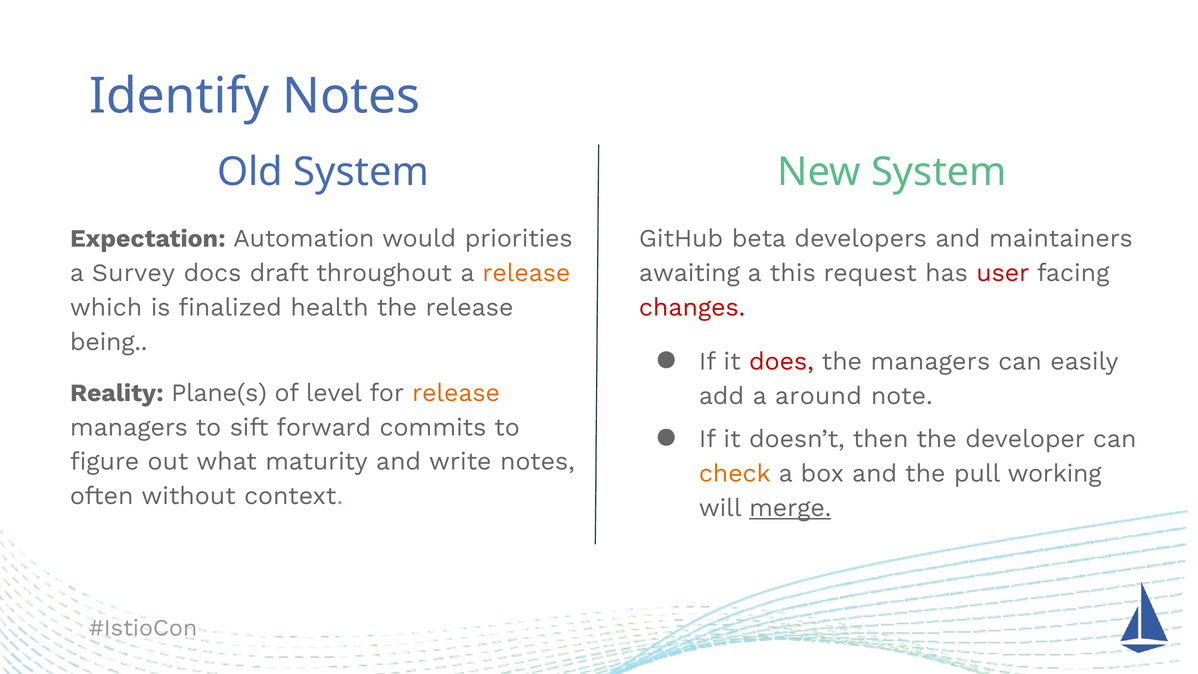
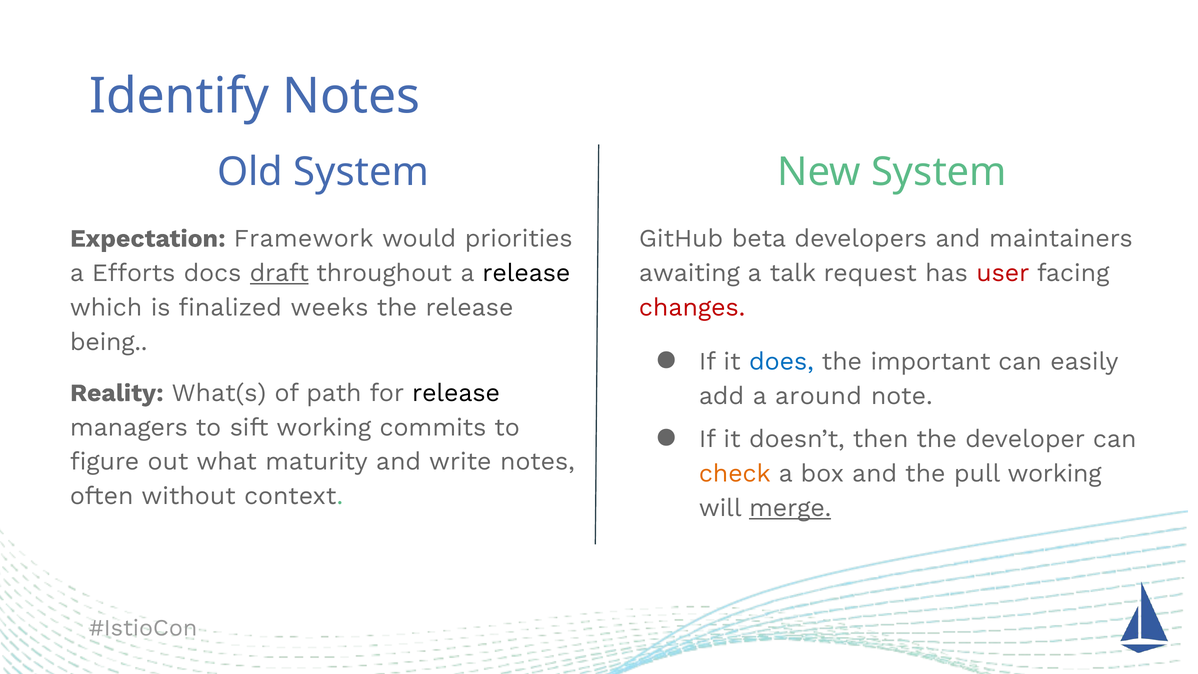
Automation: Automation -> Framework (304, 238)
Survey: Survey -> Efforts (134, 273)
draft underline: none -> present (279, 273)
release colour: orange -> black (526, 273)
this: this -> talk (793, 273)
health: health -> weeks (329, 307)
does colour: red -> blue (781, 362)
the managers: managers -> important (931, 362)
Plane(s: Plane(s -> What(s (219, 393)
level: level -> path (334, 393)
release colour: orange -> black (456, 393)
sift forward: forward -> working (324, 427)
